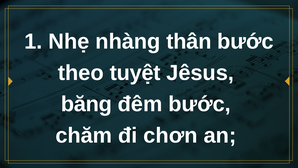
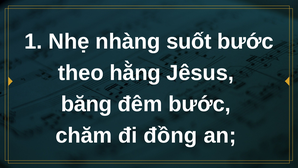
thân: thân -> suốt (189, 41)
tuyệt: tuyệt -> hằng (135, 73)
chơn: chơn -> đồng (170, 135)
